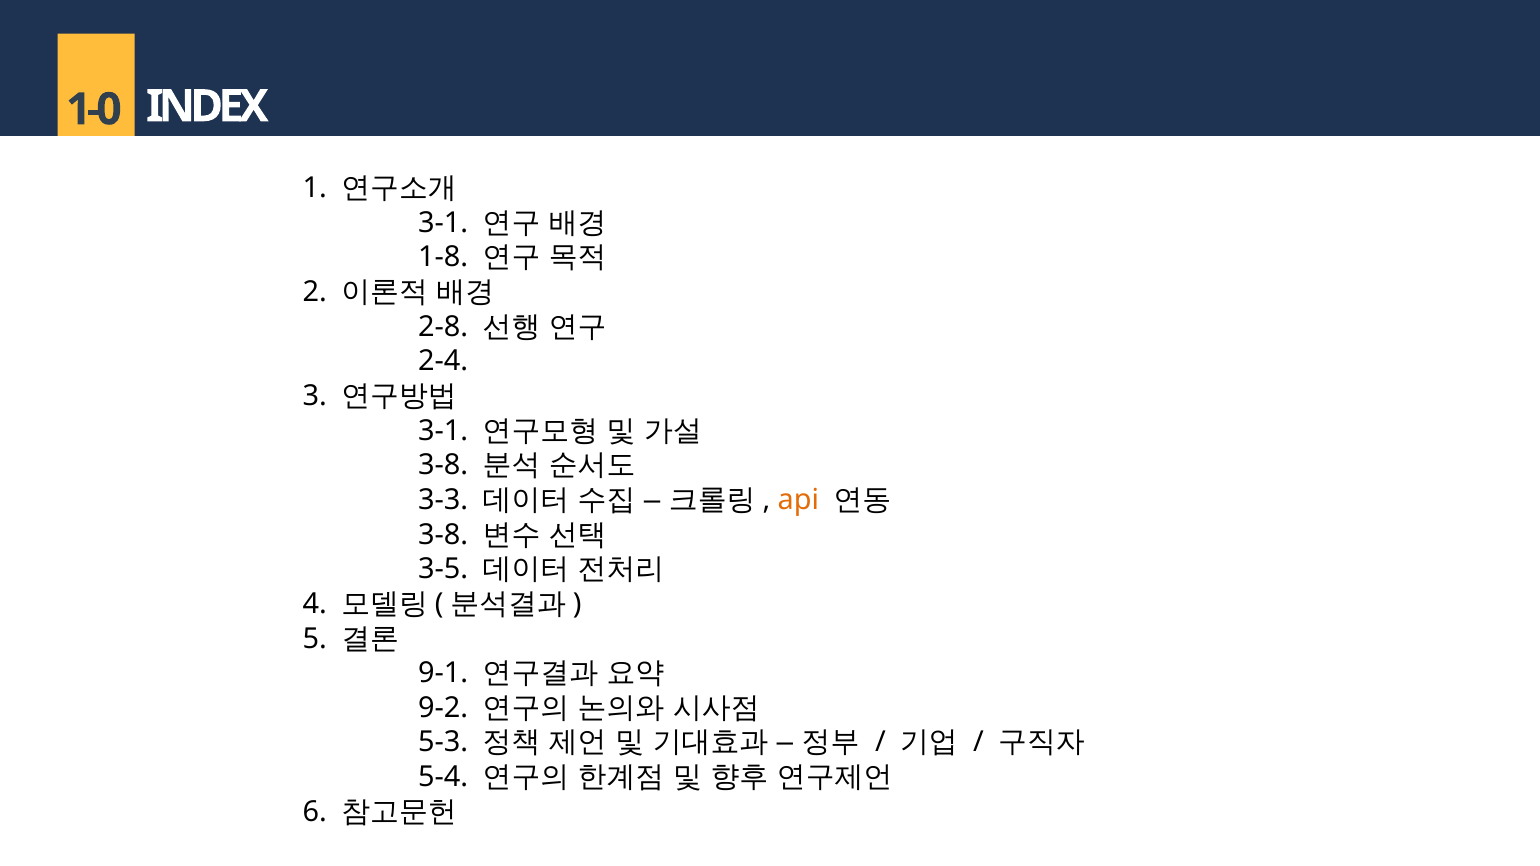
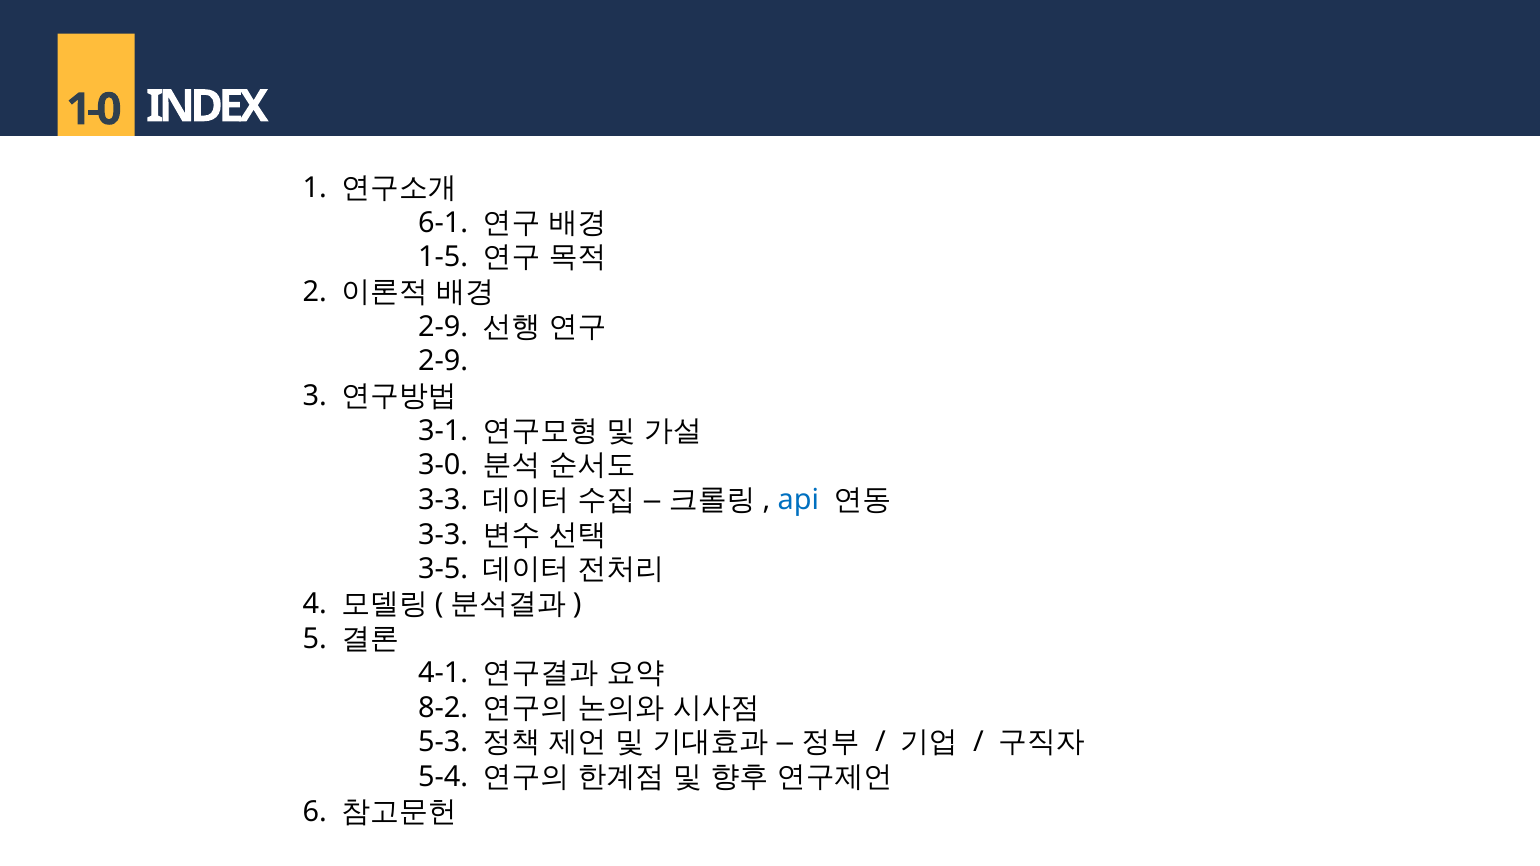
3-1: 3-1 -> 6-1 (443, 223)
1-8: 1-8 -> 1-5 (443, 258)
2-8: 2-8 -> 2-9 (443, 327)
2-4: 2-4 -> 2-9 (443, 361)
3-8: 3-8 -> 3-0 (443, 465)
api colour: orange -> blue (798, 500)
3-8: 3-8 -> 3-3 (443, 535)
9-1: 9-1 -> 4-1 (443, 673)
9-2: 9-2 -> 8-2 (443, 708)
